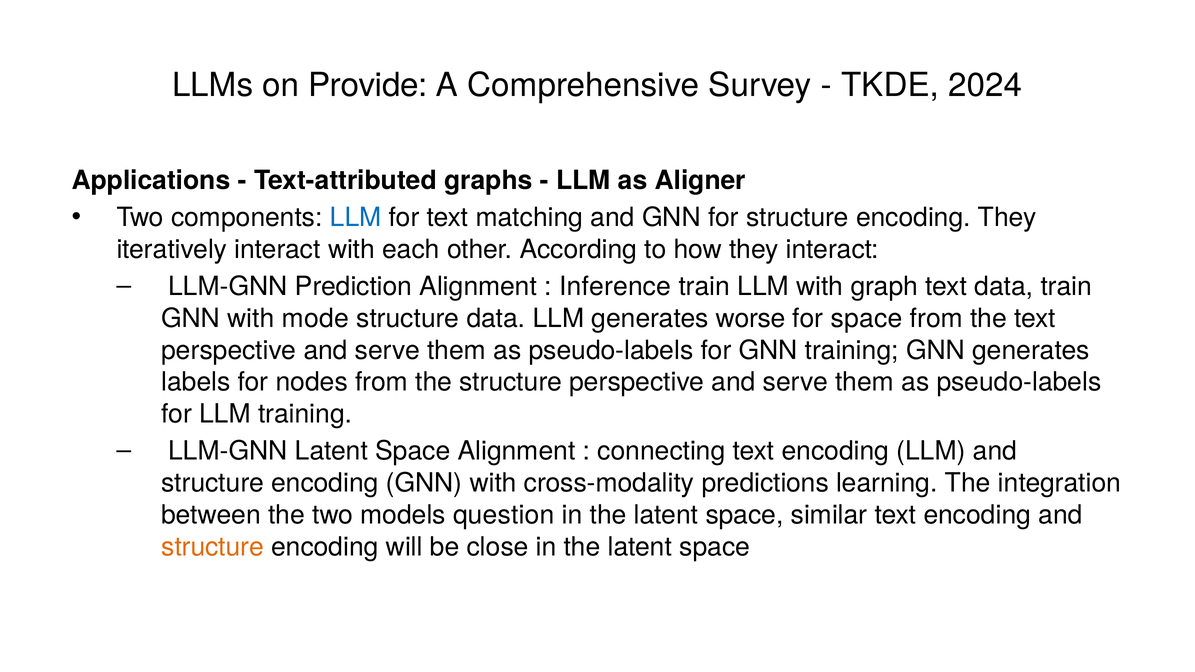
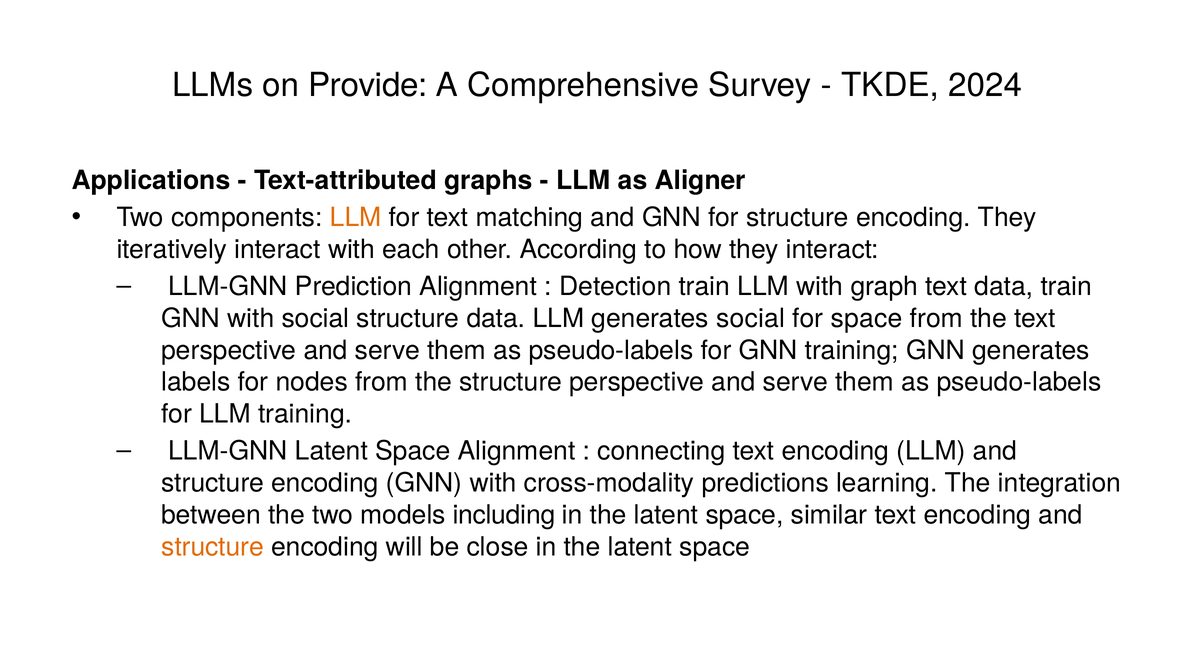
LLM colour: blue -> orange (356, 218)
Inference: Inference -> Detection (615, 287)
with mode: mode -> social (315, 319)
generates worse: worse -> social (751, 319)
question: question -> including (504, 515)
